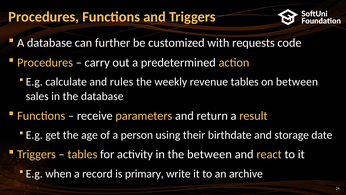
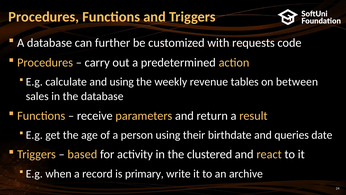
and rules: rules -> using (122, 82)
storage: storage -> queries (292, 135)
tables: tables -> based (82, 154)
the between: between -> clustered (210, 154)
